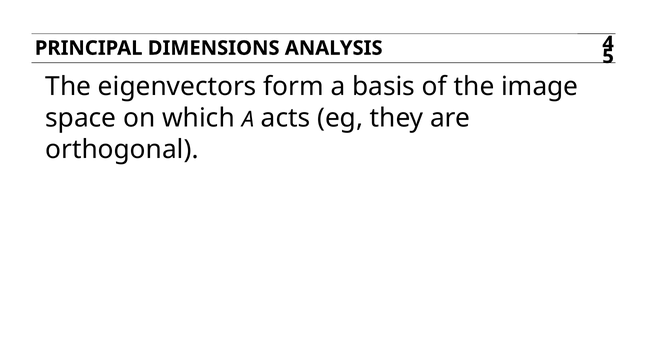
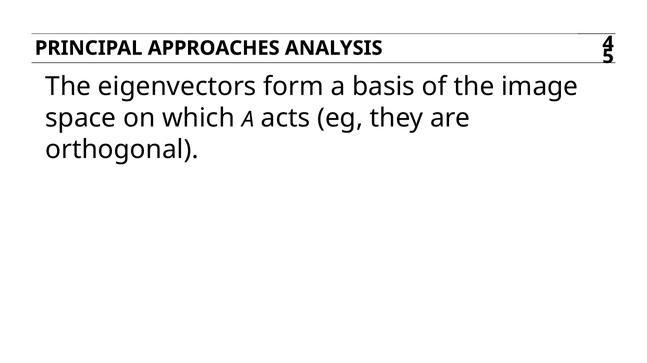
DIMENSIONS: DIMENSIONS -> APPROACHES (214, 48)
